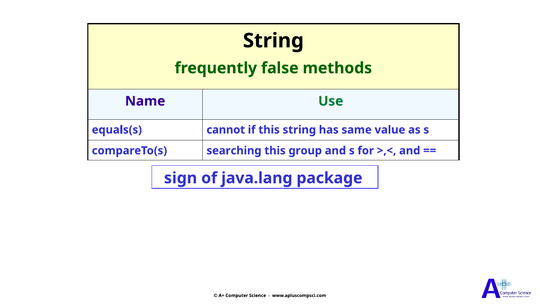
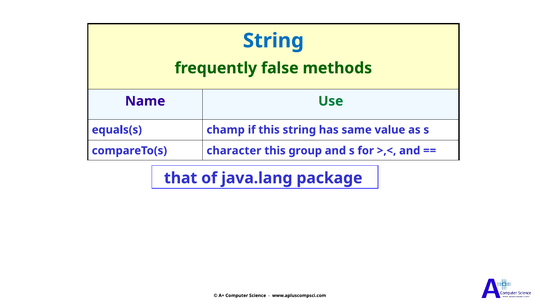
String colour: black -> blue (273, 41)
cannot: cannot -> champ (226, 130)
searching: searching -> character (234, 151)
sign: sign -> that (181, 178)
